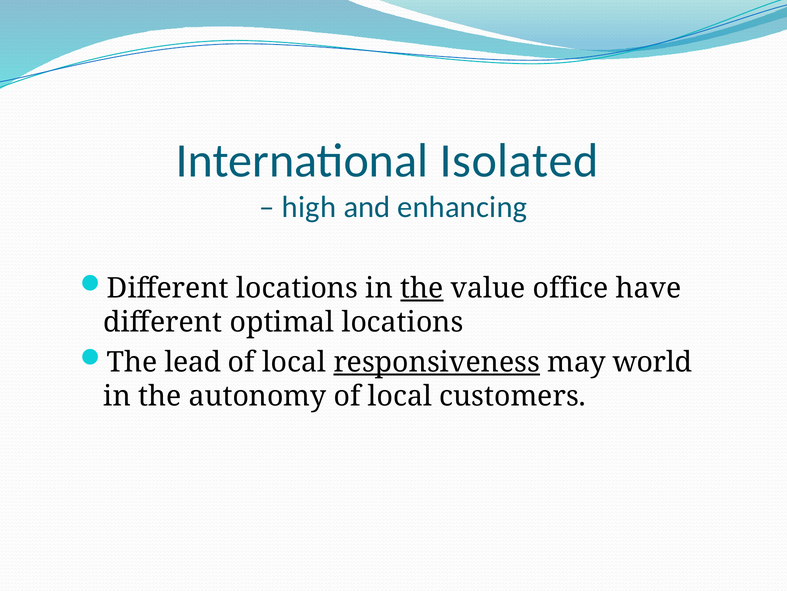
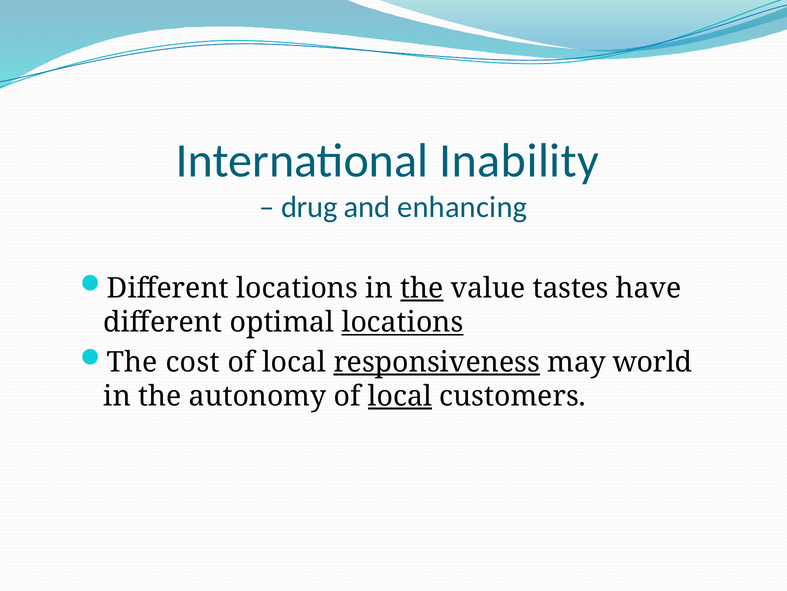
Isolated: Isolated -> Inability (519, 161)
high: high -> drug (309, 207)
office: office -> tastes (571, 288)
locations underline: none -> present (403, 322)
lead: lead -> cost (193, 362)
local underline: none -> present (400, 396)
